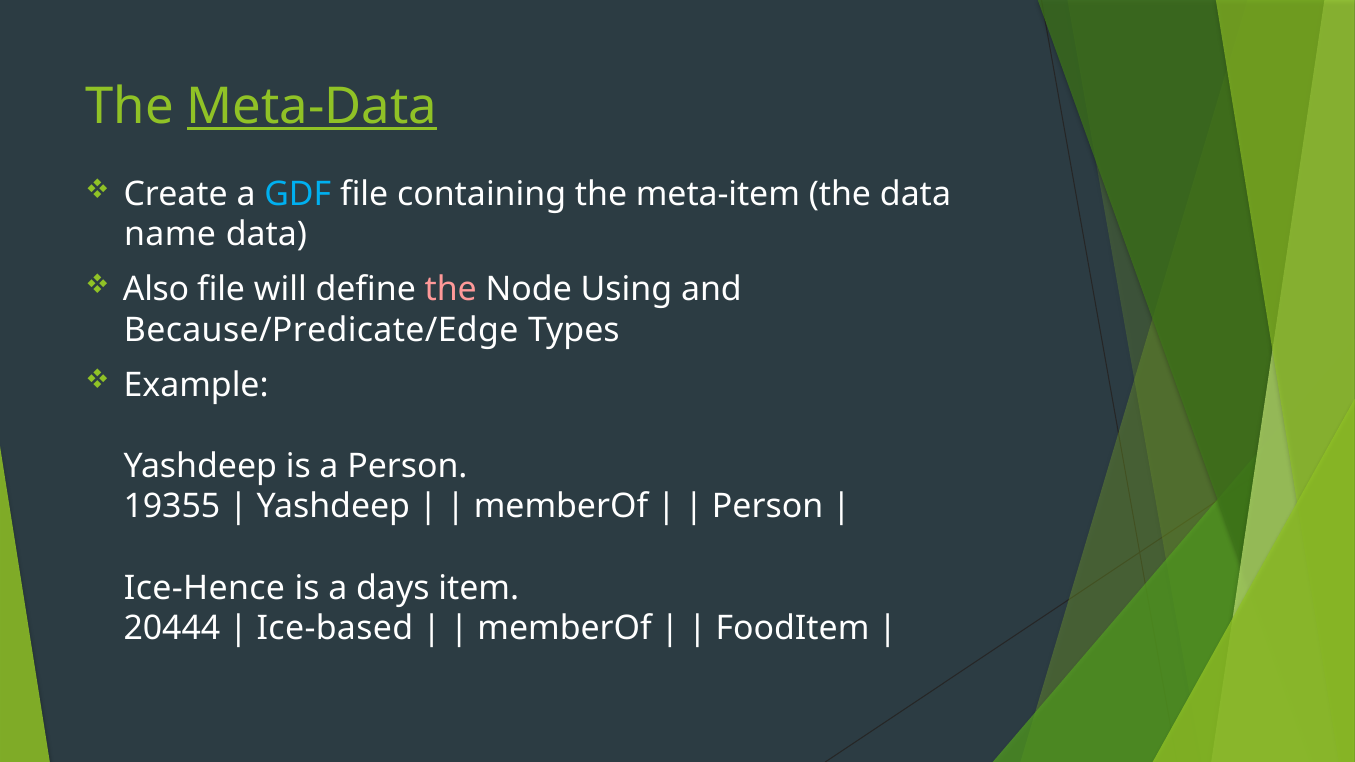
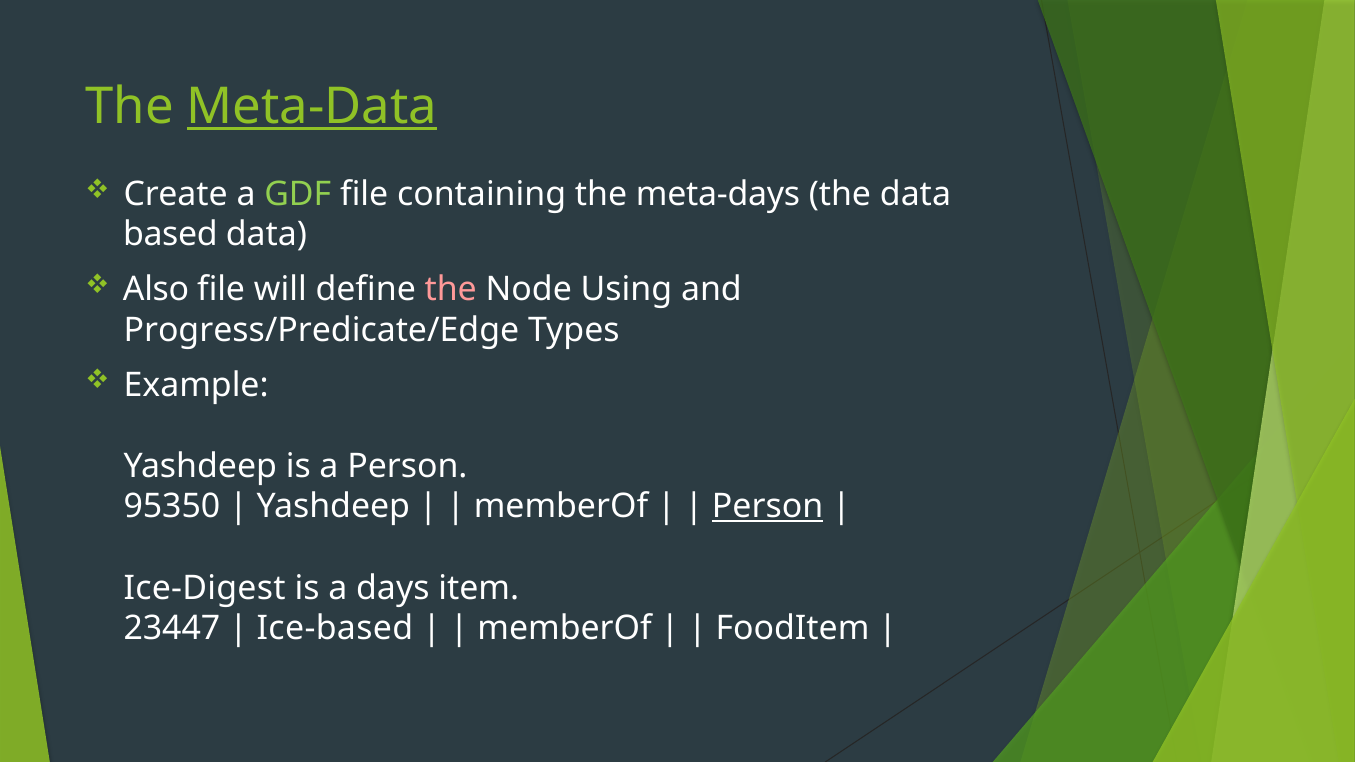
GDF colour: light blue -> light green (298, 194)
meta-item: meta-item -> meta-days (718, 194)
name: name -> based (170, 235)
Because/Predicate/Edge: Because/Predicate/Edge -> Progress/Predicate/Edge (321, 330)
19355: 19355 -> 95350 (172, 507)
Person underline: none -> present (768, 507)
Ice-Hence: Ice-Hence -> Ice-Digest (205, 588)
20444: 20444 -> 23447 (172, 629)
